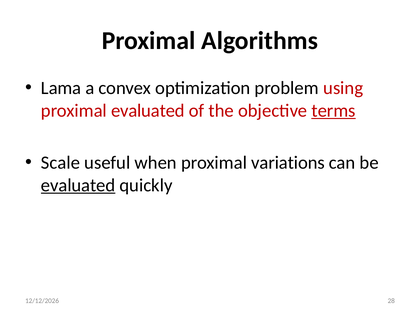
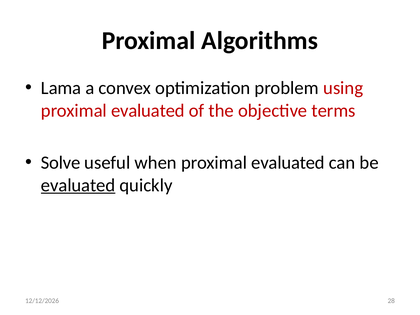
terms underline: present -> none (334, 111)
Scale: Scale -> Solve (61, 163)
when proximal variations: variations -> evaluated (288, 163)
